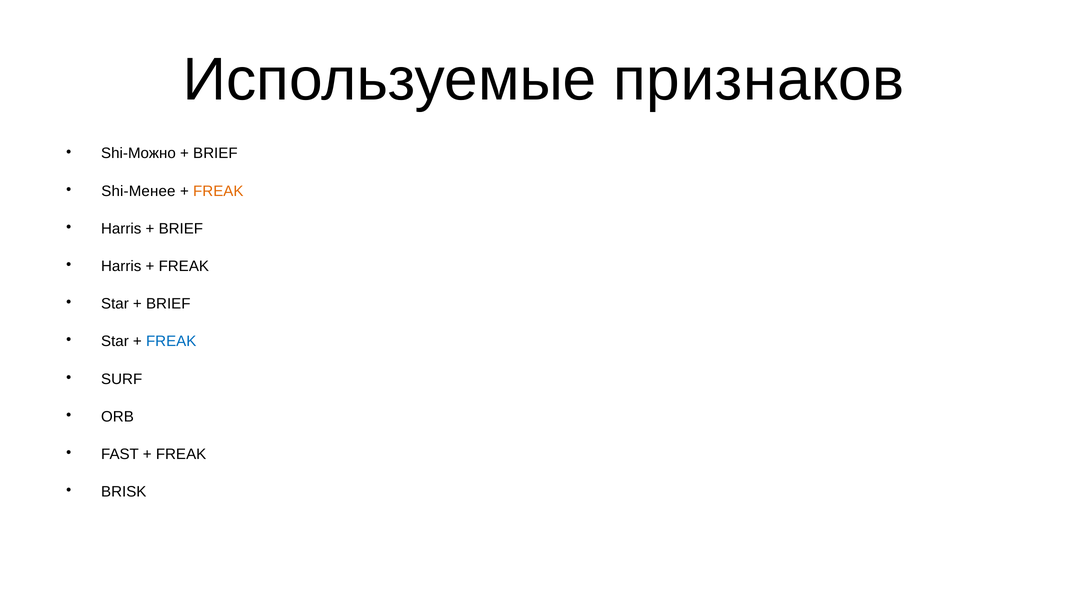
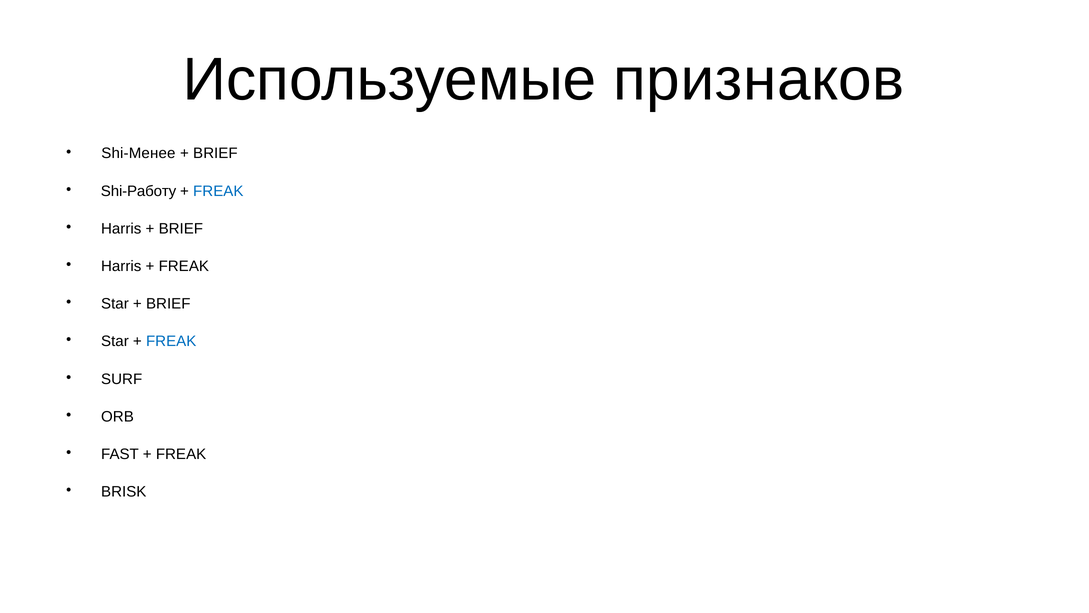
Shi-Можно: Shi-Можно -> Shi-Менее (138, 153)
Shi-Менее: Shi-Менее -> Shi-Работу (139, 191)
FREAK colour: orange -> blue (218, 191)
